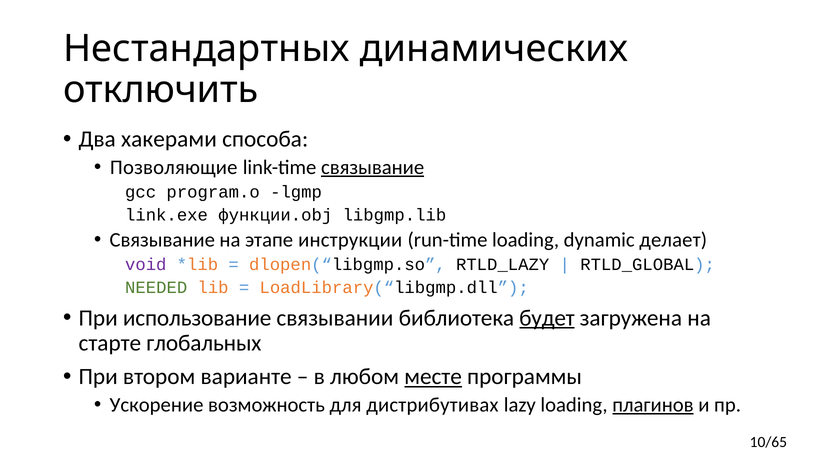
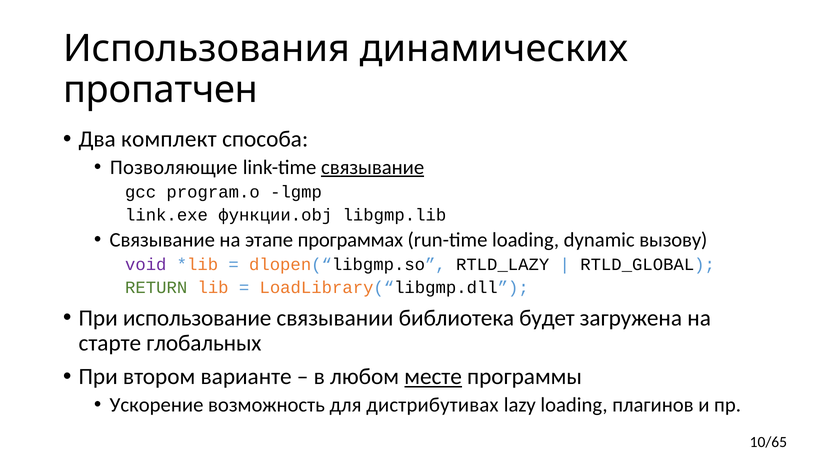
Нестандартных: Нестандартных -> Использования (207, 49)
отключить: отключить -> пропатчен (161, 90)
хакерами: хакерами -> комплект (169, 139)
инструкции: инструкции -> программах (350, 240)
делает: делает -> вызову (673, 240)
NEEDED: NEEDED -> RETURN (156, 288)
будет underline: present -> none (547, 318)
плагинов underline: present -> none (653, 405)
